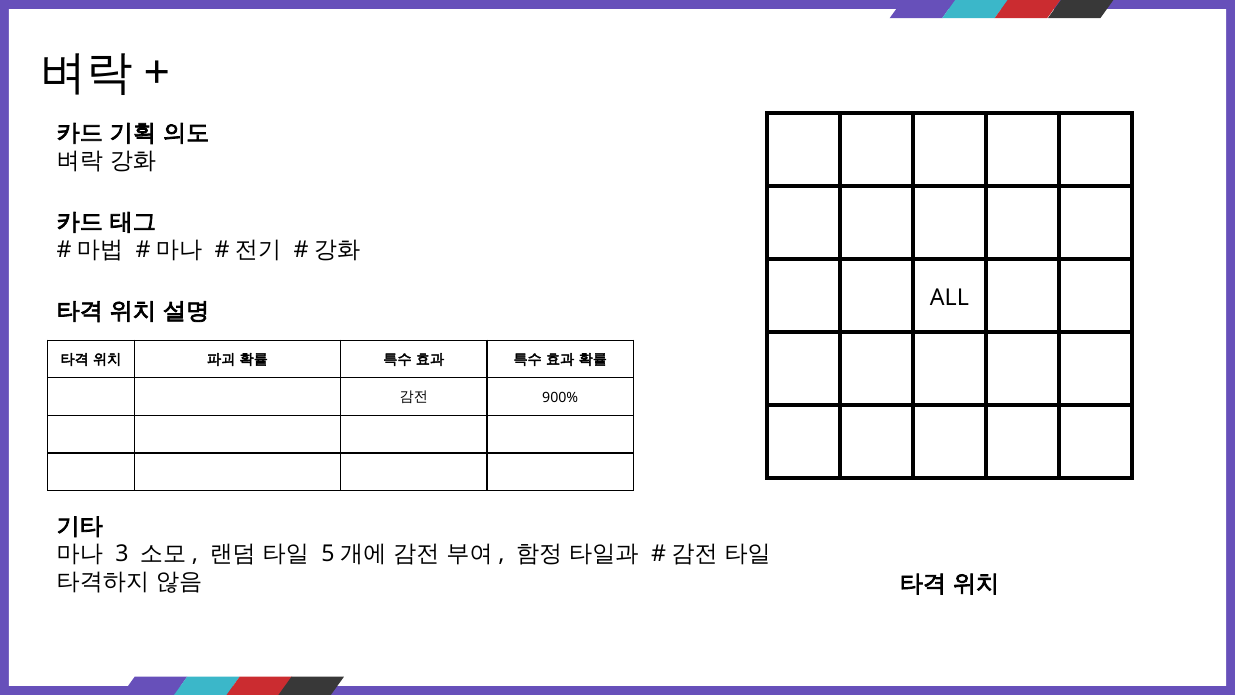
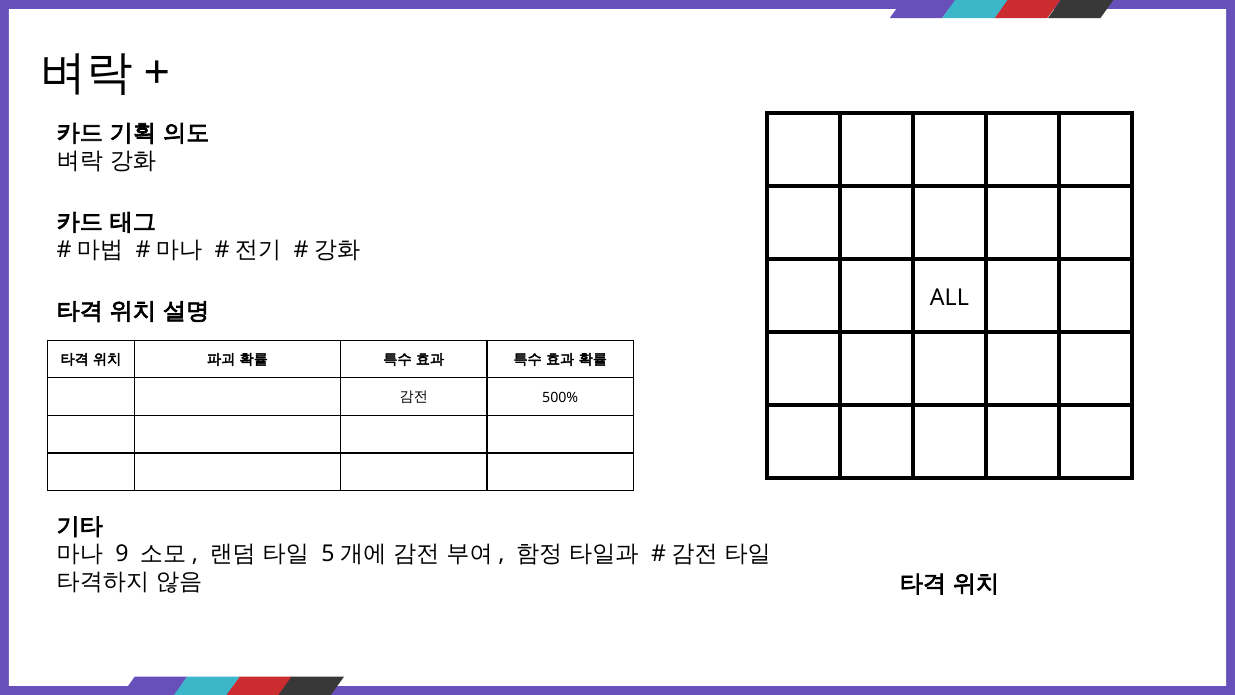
900%: 900% -> 500% (560, 397)
3: 3 -> 9 (122, 554)
